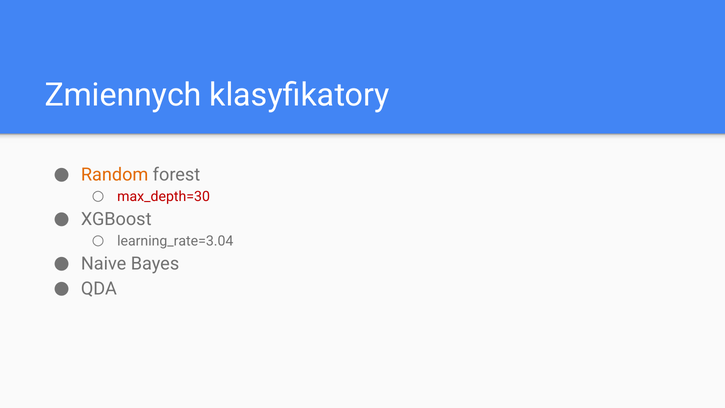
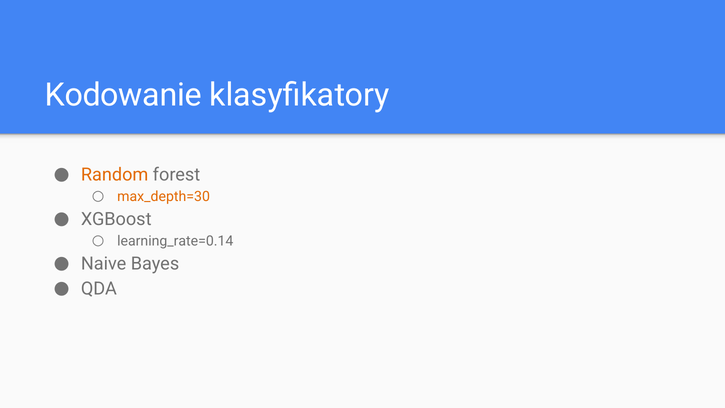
Zmiennych: Zmiennych -> Kodowanie (123, 95)
max_depth=30 colour: red -> orange (164, 196)
learning_rate=3.04: learning_rate=3.04 -> learning_rate=0.14 (175, 241)
